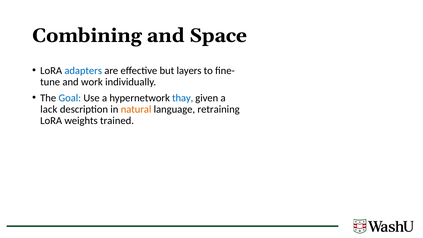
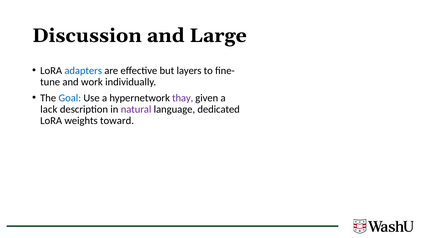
Combining: Combining -> Discussion (87, 36)
Space: Space -> Large (218, 36)
thay colour: blue -> purple (183, 98)
natural colour: orange -> purple (136, 109)
retraining: retraining -> dedicated (219, 109)
trained: trained -> toward (117, 121)
